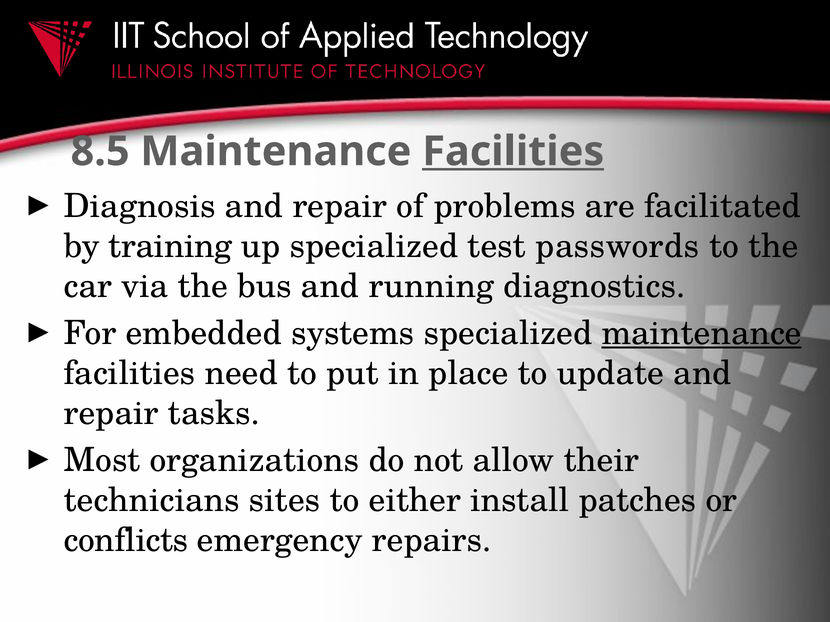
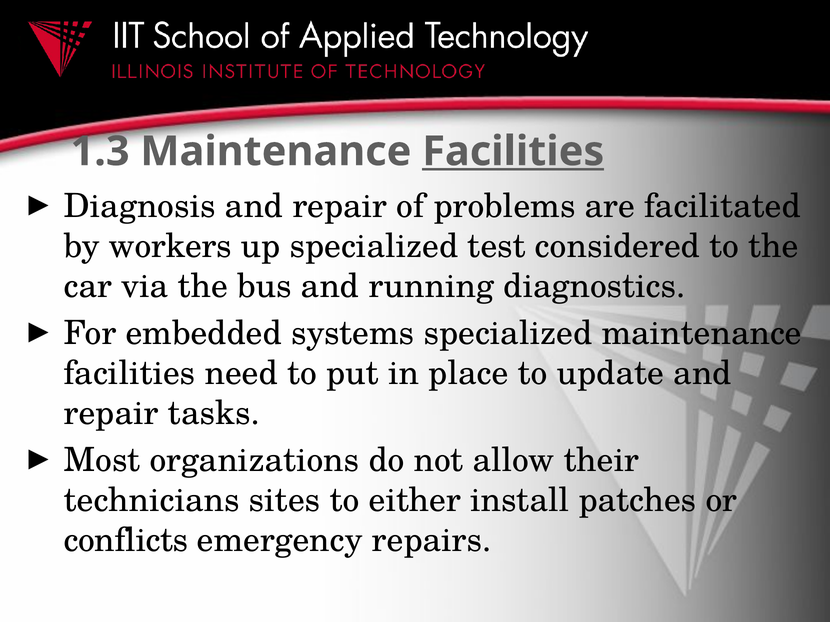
8.5: 8.5 -> 1.3 (100, 152)
training: training -> workers (170, 246)
passwords: passwords -> considered (617, 246)
maintenance underline: present -> none (702, 333)
